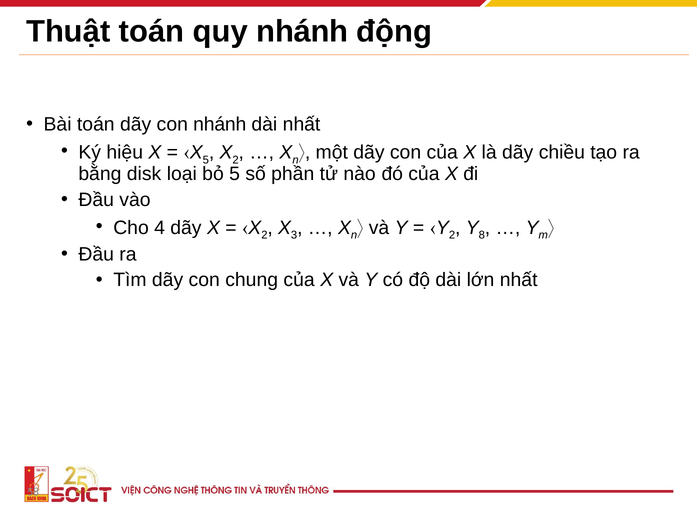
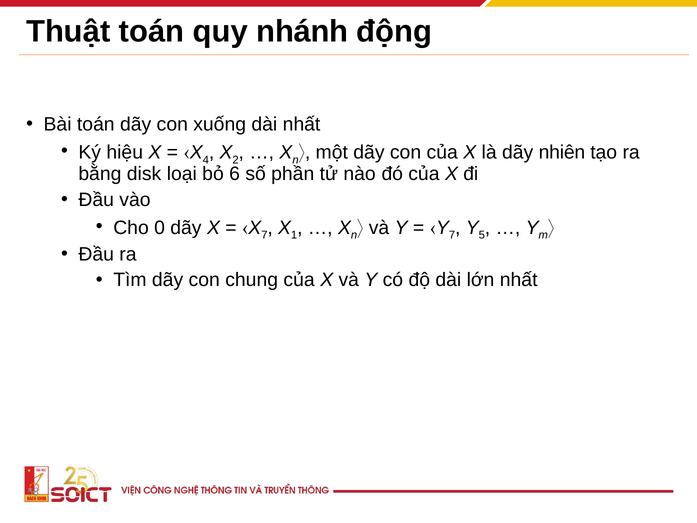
con nhánh: nhánh -> xuống (220, 124)
X 5: 5 -> 4 (206, 160)
chiều: chiều -> nhiên (562, 152)
bỏ 5: 5 -> 6 (235, 174)
4: 4 -> 0 (160, 228)
2: 2 -> 7 (264, 235)
3: 3 -> 1 (294, 235)
Y 2: 2 -> 7 (452, 235)
8: 8 -> 5 (482, 235)
